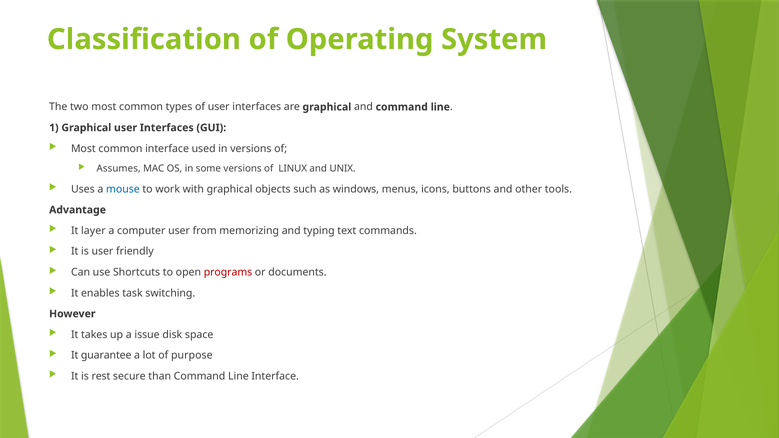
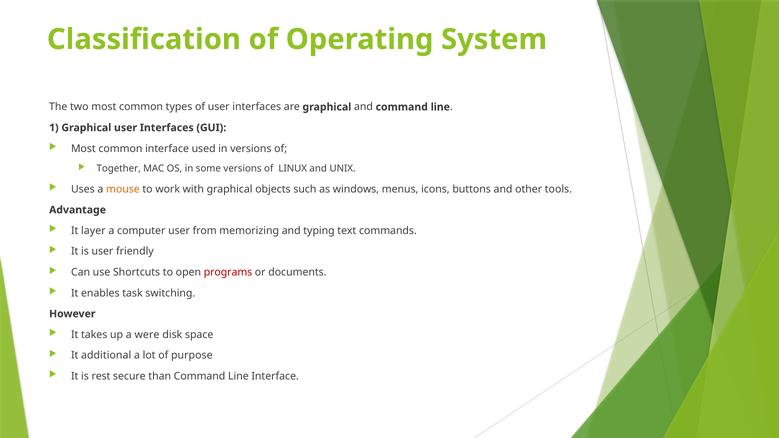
Assumes: Assumes -> Together (119, 169)
mouse colour: blue -> orange (123, 189)
issue: issue -> were (147, 335)
guarantee: guarantee -> additional (106, 356)
